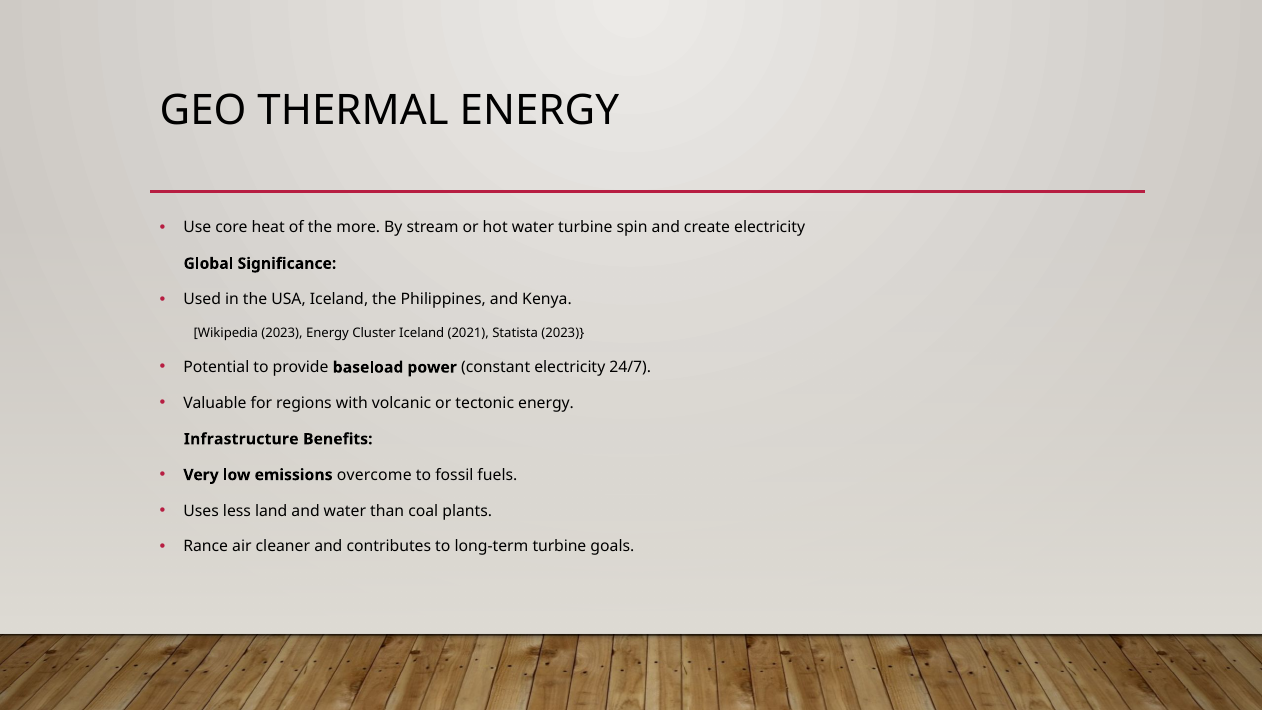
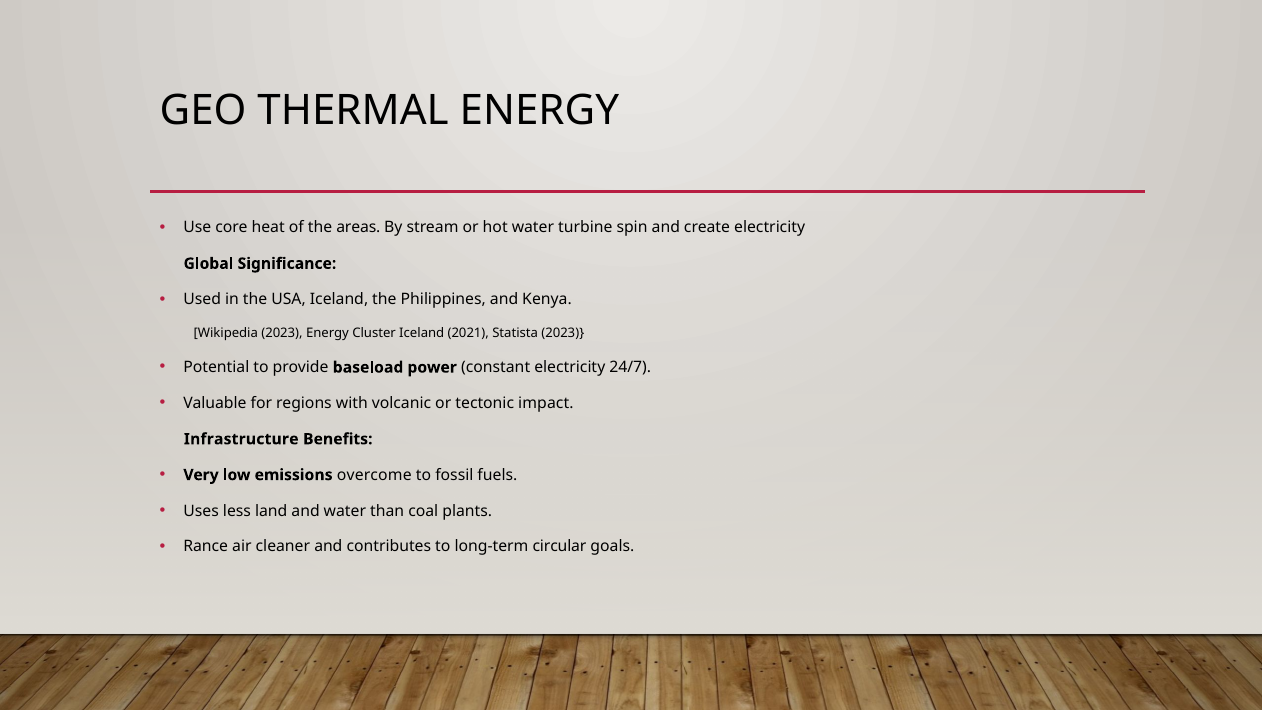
more: more -> areas (358, 228)
tectonic energy: energy -> impact (546, 403)
long-term turbine: turbine -> circular (559, 547)
